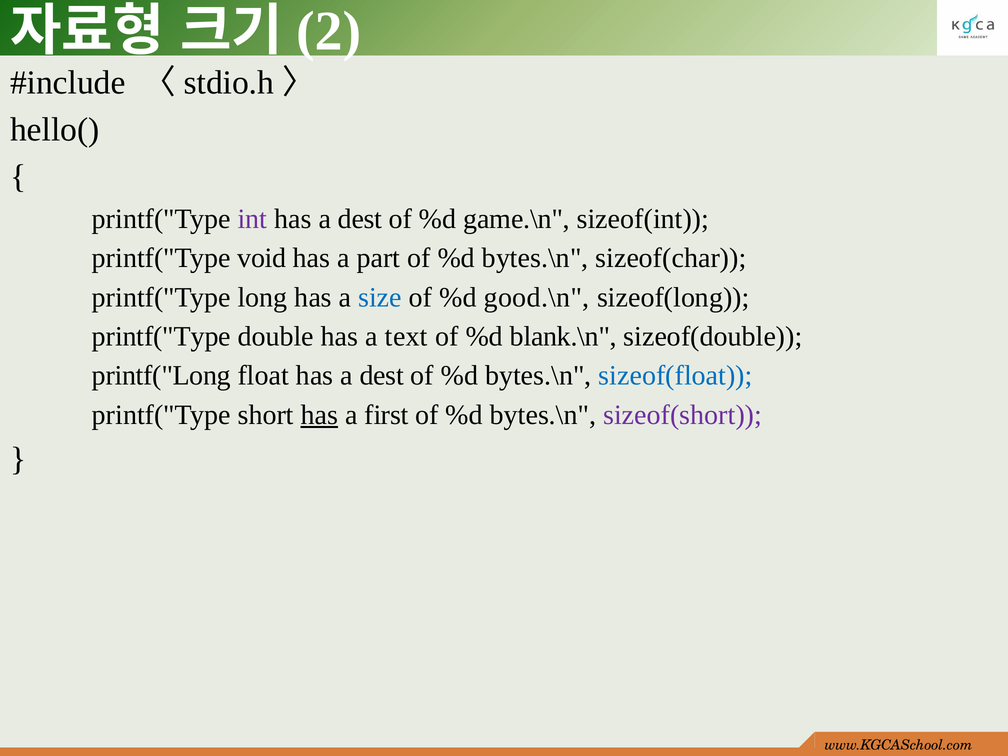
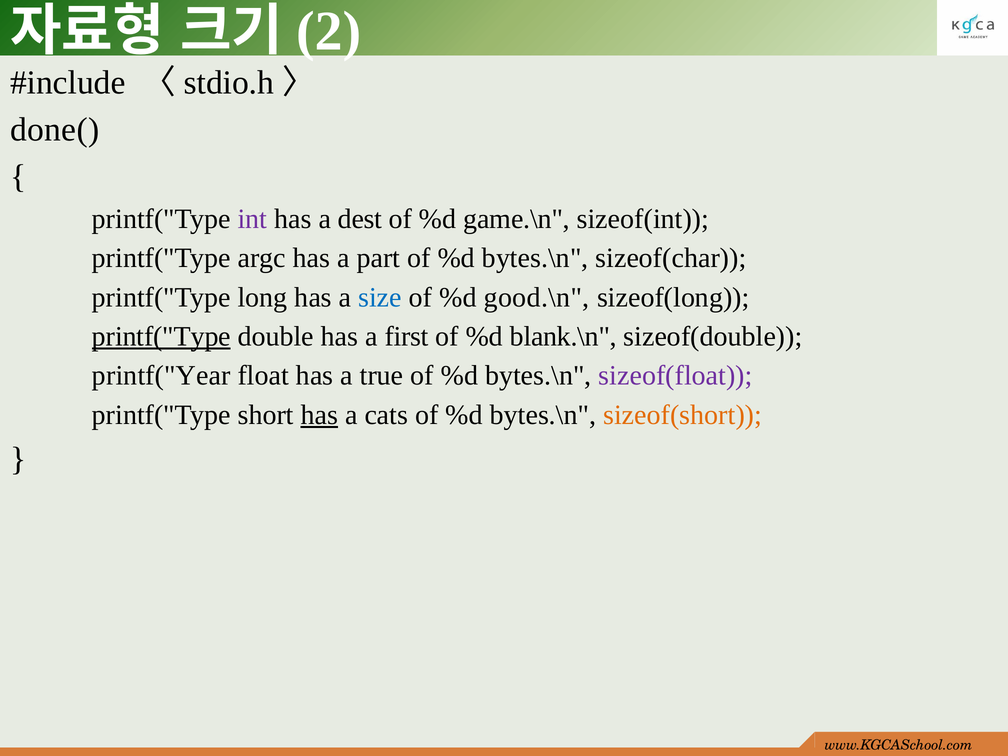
hello(: hello( -> done( (55, 130)
void: void -> argc (262, 258)
printf("Type underline: none -> present (161, 337)
text: text -> first (407, 337)
printf("Long: printf("Long -> printf("Year (161, 376)
float has a dest: dest -> true (382, 376)
sizeof(float colour: blue -> purple (676, 376)
first: first -> cats (386, 415)
sizeof(short colour: purple -> orange (683, 415)
